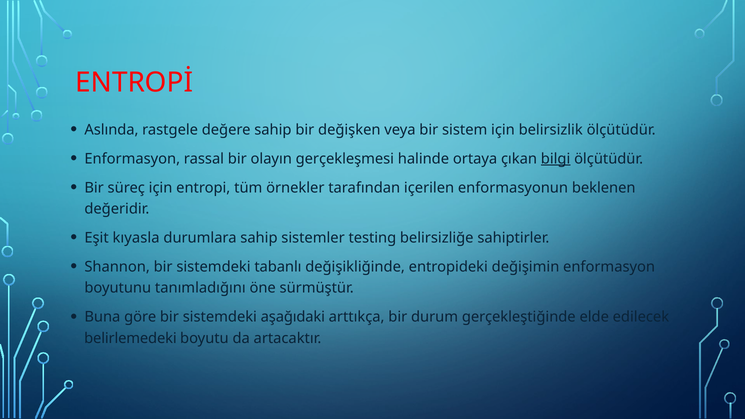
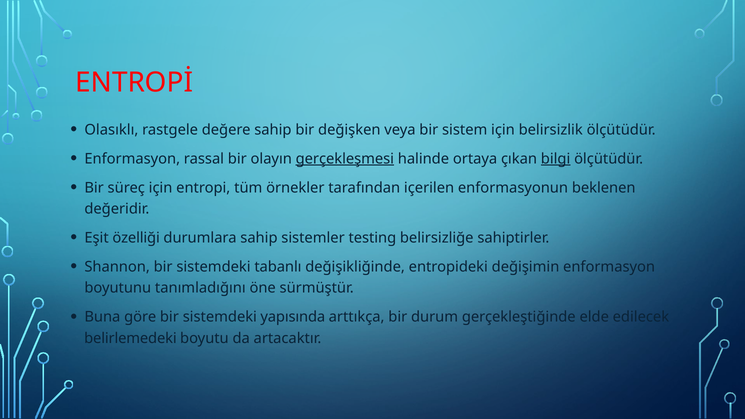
Aslında: Aslında -> Olasıklı (111, 130)
gerçekleşmesi underline: none -> present (345, 159)
kıyasla: kıyasla -> özelliği (136, 238)
aşağıdaki: aşağıdaki -> yapısında (293, 317)
